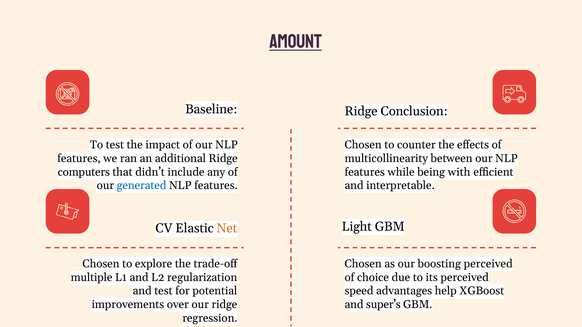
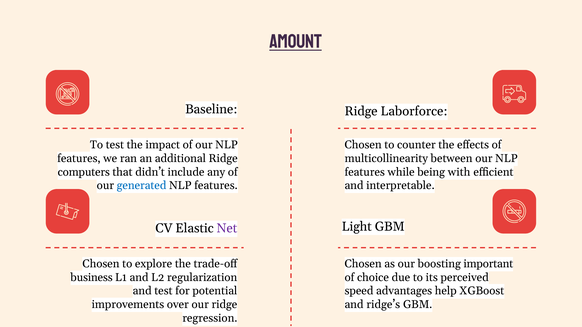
Conclusion: Conclusion -> Laborforce (414, 112)
Net colour: orange -> purple (227, 229)
perceived: perceived -> important (488, 264)
multiple: multiple -> business (92, 278)
super’s: super’s -> ridge’s (383, 305)
